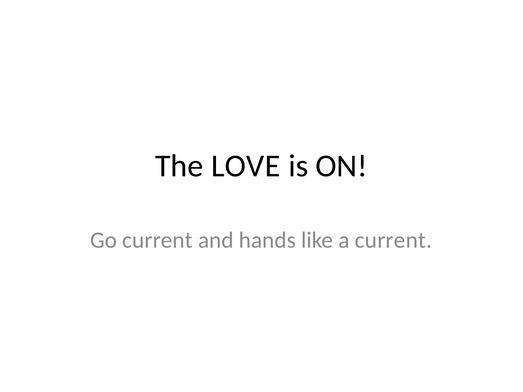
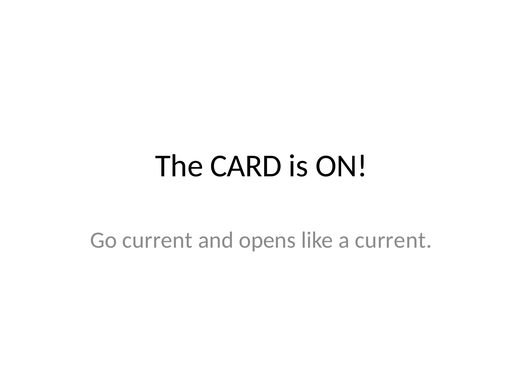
LOVE: LOVE -> CARD (246, 166)
hands: hands -> opens (267, 240)
